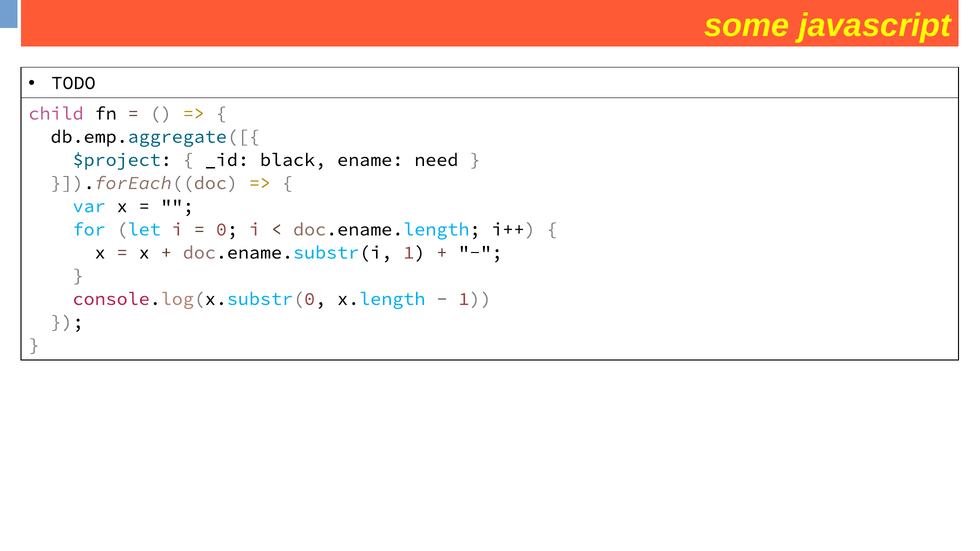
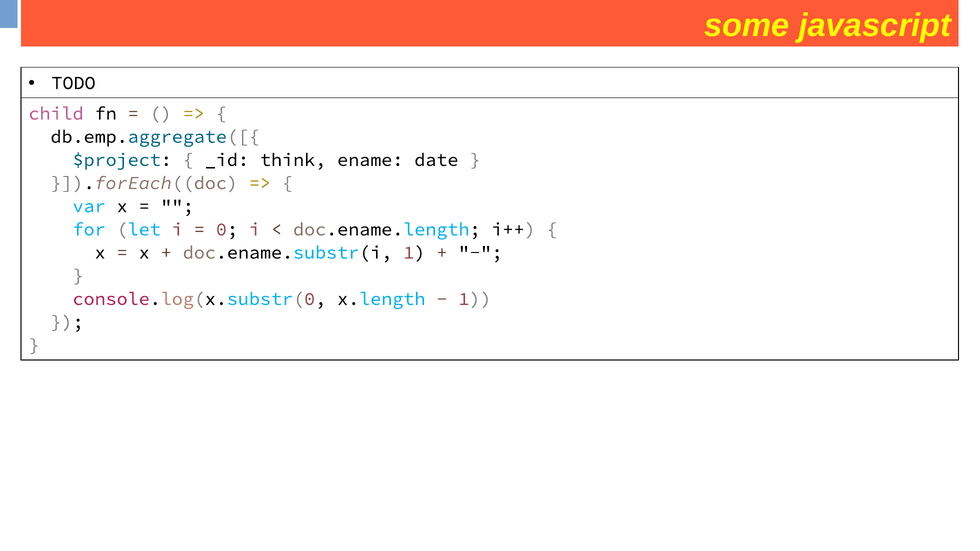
black: black -> think (293, 160)
need: need -> date (436, 160)
